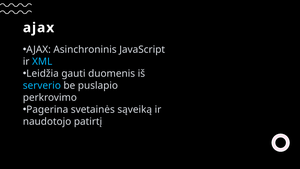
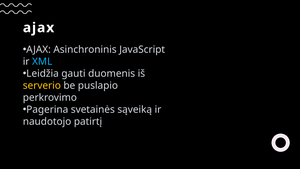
serverio colour: light blue -> yellow (42, 85)
